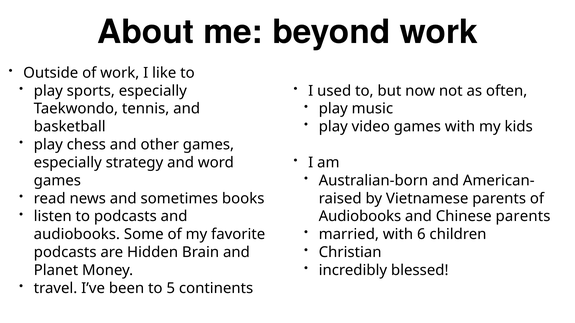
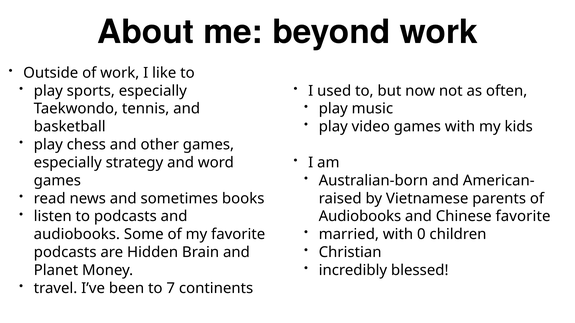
Chinese parents: parents -> favorite (523, 217)
6: 6 -> 0 (421, 235)
5: 5 -> 7 (171, 289)
